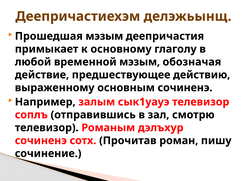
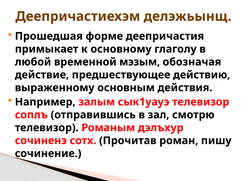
Прошедшая мэзым: мэзым -> форме (104, 36)
основным сочиненэ: сочиненэ -> действия (185, 88)
